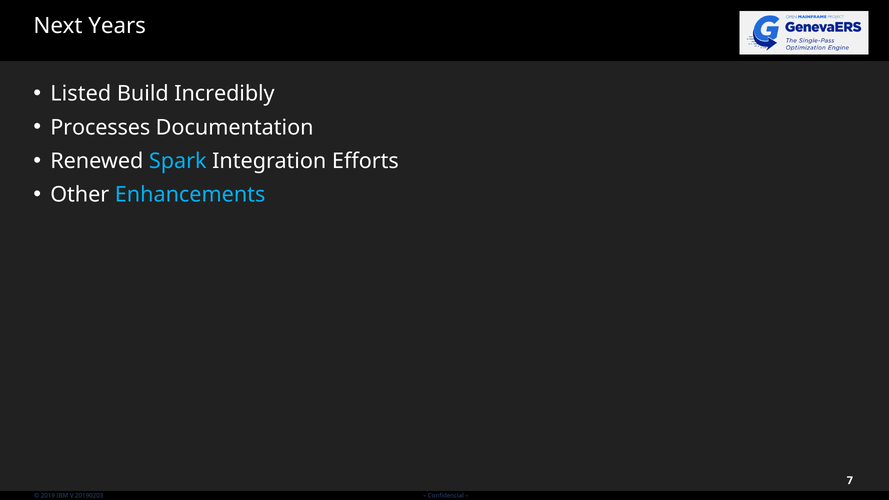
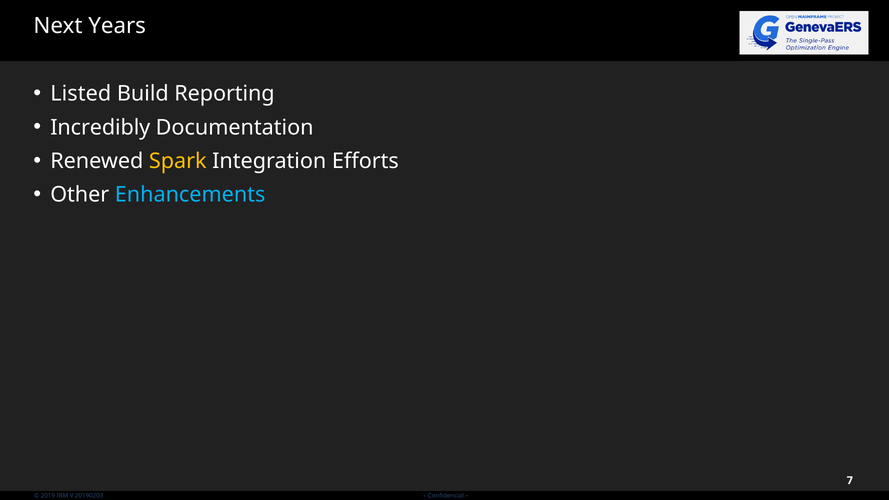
Incredibly: Incredibly -> Reporting (224, 94)
Processes: Processes -> Incredibly (100, 128)
Spark colour: light blue -> yellow (178, 161)
